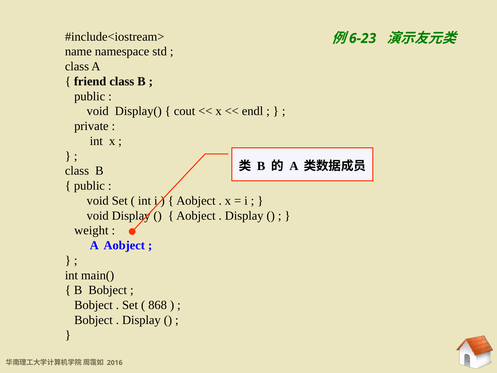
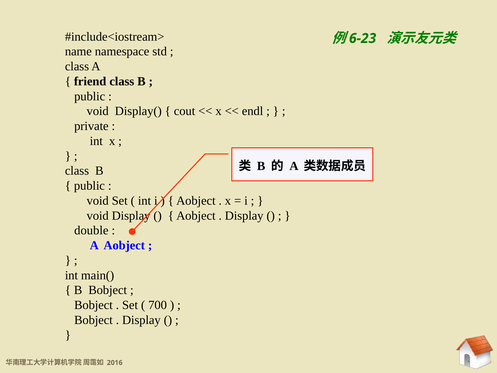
weight: weight -> double (91, 230)
868: 868 -> 700 (158, 305)
